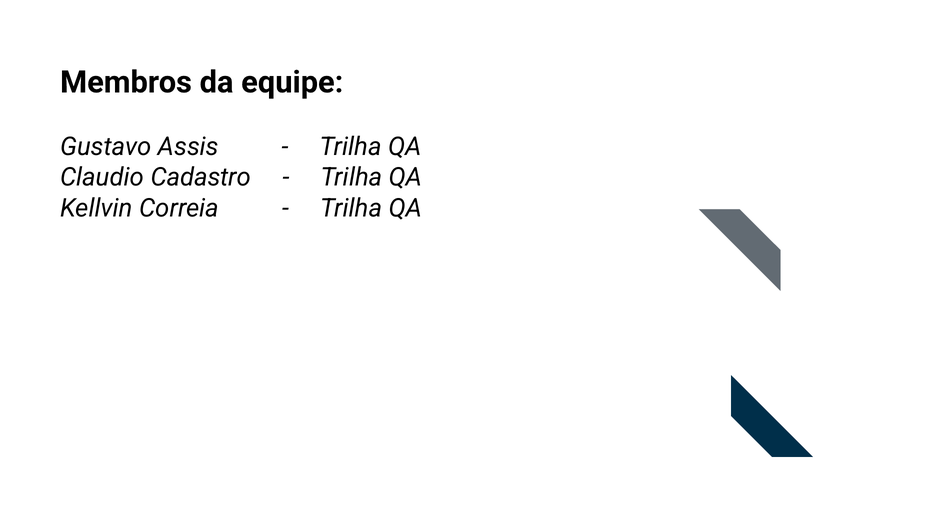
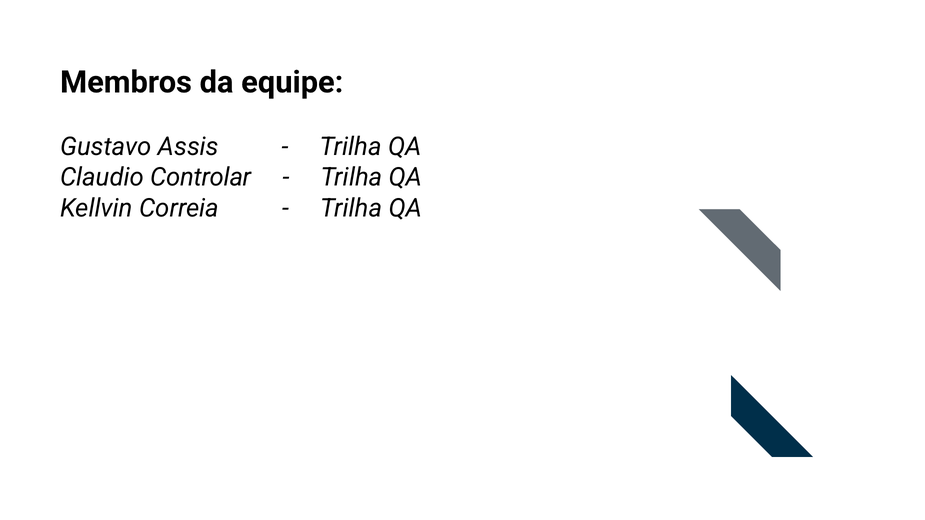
Cadastro: Cadastro -> Controlar (201, 178)
